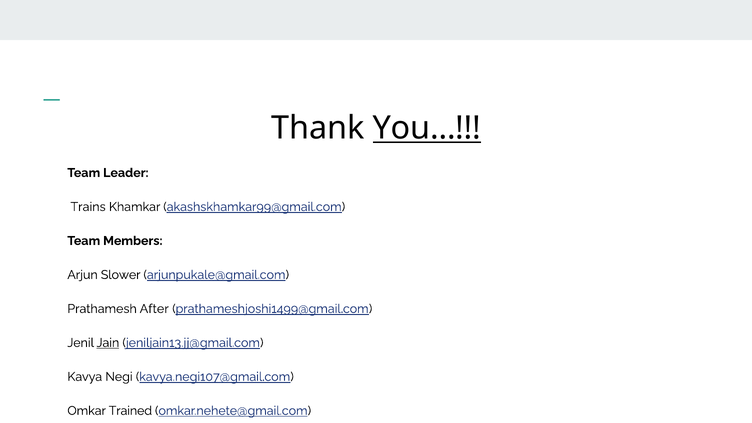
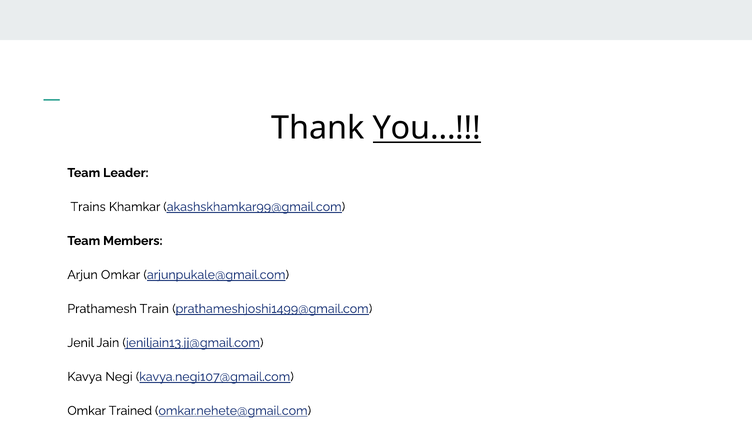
Arjun Slower: Slower -> Omkar (121, 275)
After: After -> Train (154, 309)
Jain underline: present -> none (108, 343)
